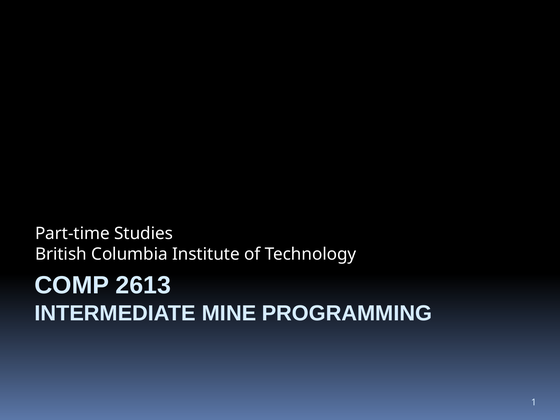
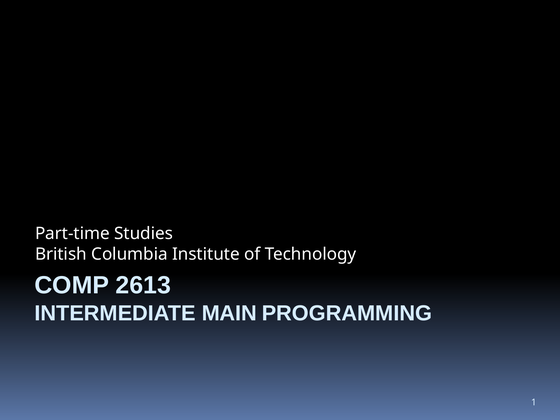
MINE: MINE -> MAIN (229, 313)
